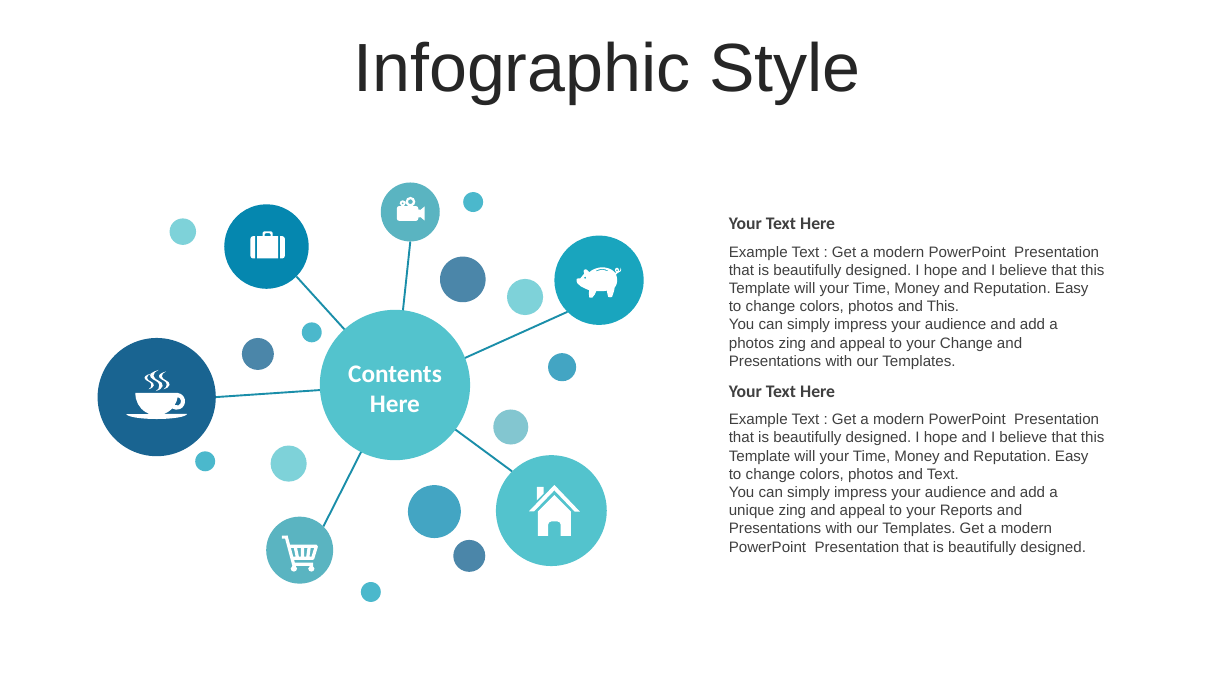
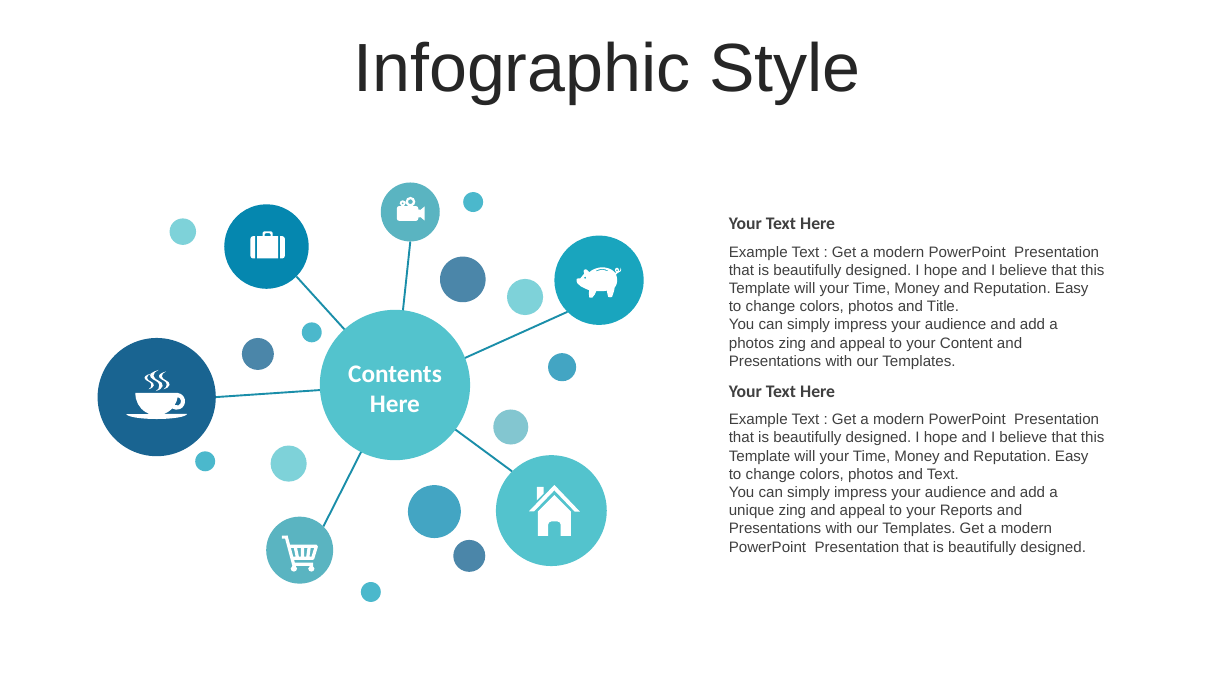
and This: This -> Title (943, 307)
your Change: Change -> Content (966, 343)
